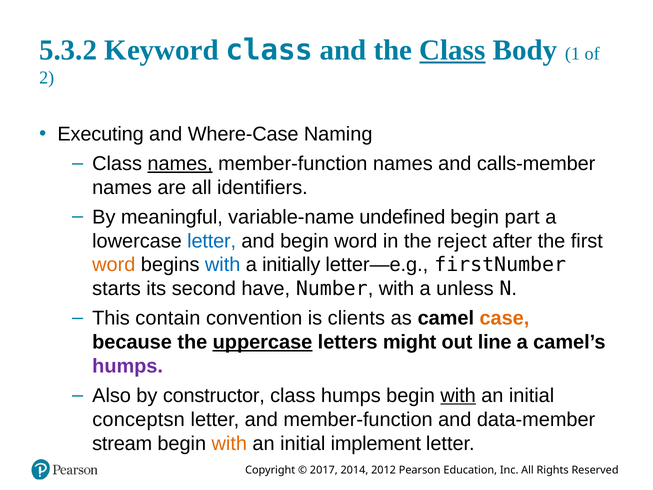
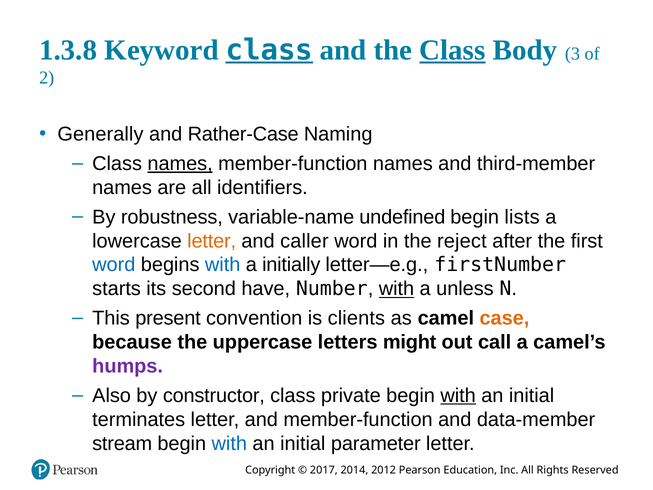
5.3.2: 5.3.2 -> 1.3.8 (68, 50)
class underline: none -> present (269, 50)
1: 1 -> 3 (572, 54)
Executing: Executing -> Generally (100, 134)
Where-Case: Where-Case -> Rather-Case (243, 134)
calls-member: calls-member -> third-member (536, 164)
meaningful: meaningful -> robustness (172, 217)
part: part -> lists (522, 217)
letter colour: blue -> orange (212, 241)
and begin: begin -> caller (304, 241)
word colour: orange -> blue (114, 265)
with underline: none -> present (396, 289)
contain: contain -> present (168, 318)
uppercase underline: present -> none (263, 342)
line: line -> call (495, 342)
class humps: humps -> private (351, 395)
conceptsn: conceptsn -> terminates (139, 419)
with colour: orange -> blue (229, 443)
implement: implement -> parameter (376, 443)
